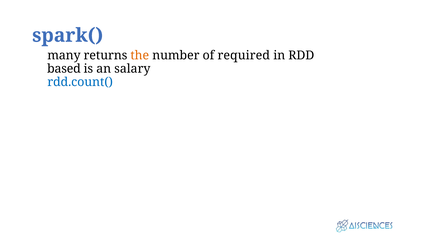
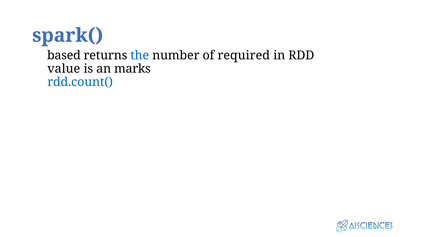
many: many -> based (64, 56)
the colour: orange -> blue (140, 56)
based: based -> value (64, 69)
salary: salary -> marks (132, 69)
